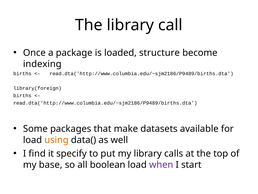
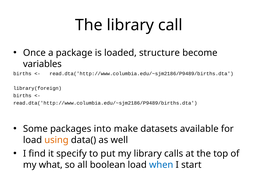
indexing: indexing -> variables (42, 64)
that: that -> into (102, 129)
base: base -> what (51, 164)
when colour: purple -> blue (161, 164)
